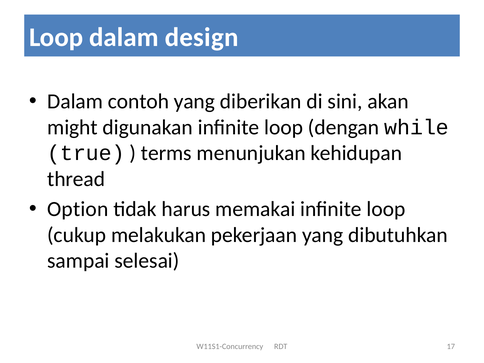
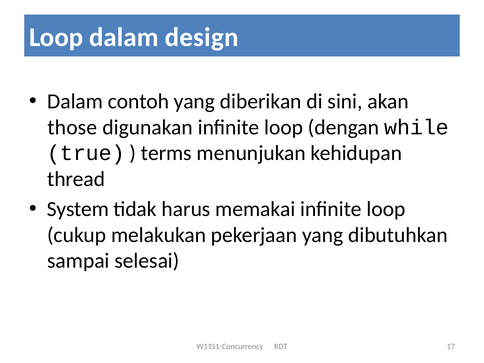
might: might -> those (72, 127)
Option: Option -> System (78, 209)
